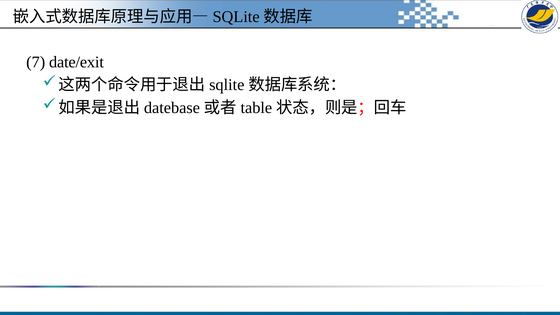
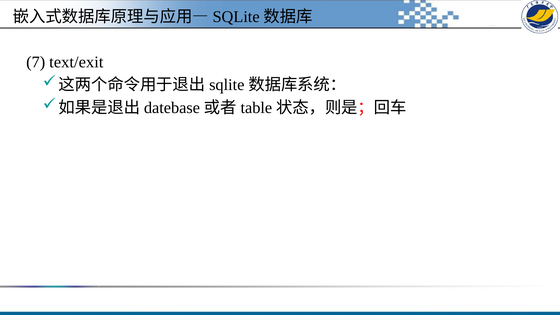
date/exit: date/exit -> text/exit (76, 62)
